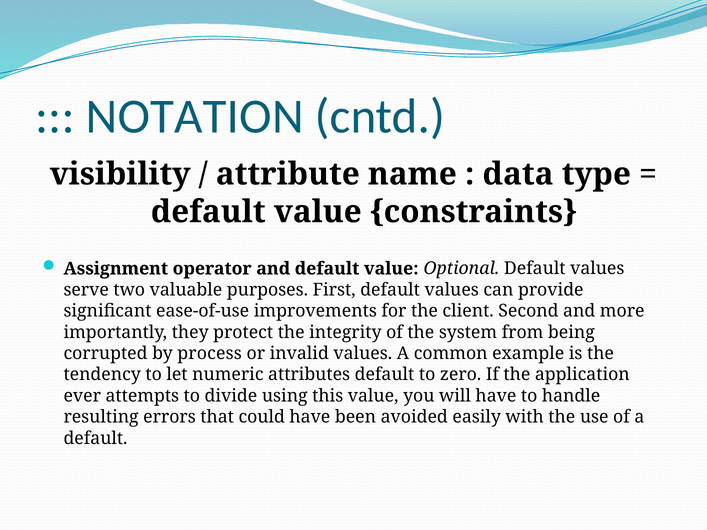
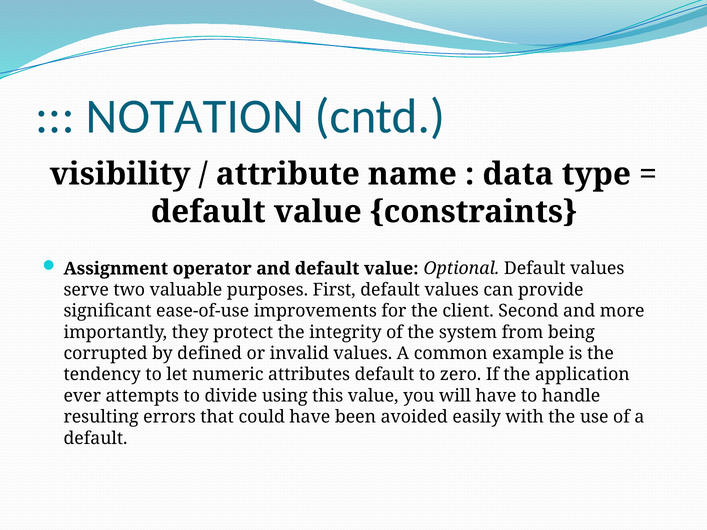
process: process -> defined (210, 354)
